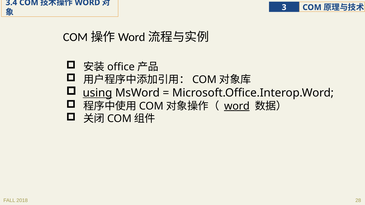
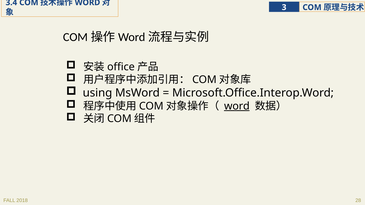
using underline: present -> none (97, 93)
